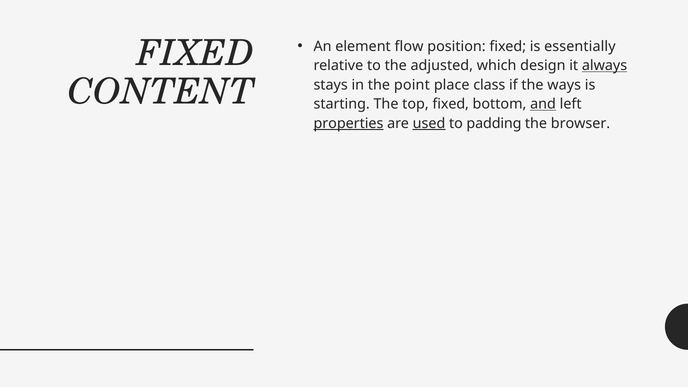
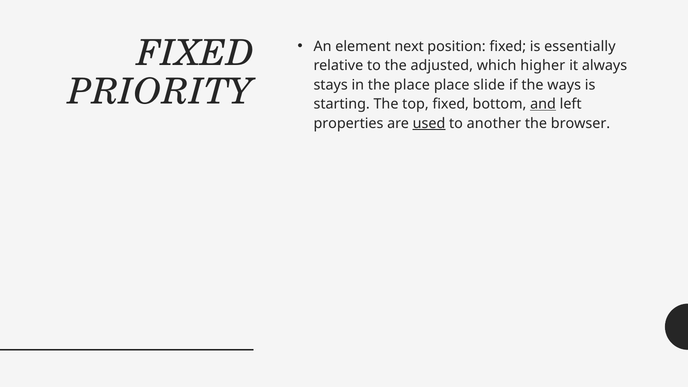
flow: flow -> next (409, 46)
design: design -> higher (543, 66)
always underline: present -> none (605, 66)
CONTENT: CONTENT -> PRIORITY (161, 92)
the point: point -> place (412, 85)
class: class -> slide (489, 85)
properties underline: present -> none (348, 123)
padding: padding -> another (494, 123)
